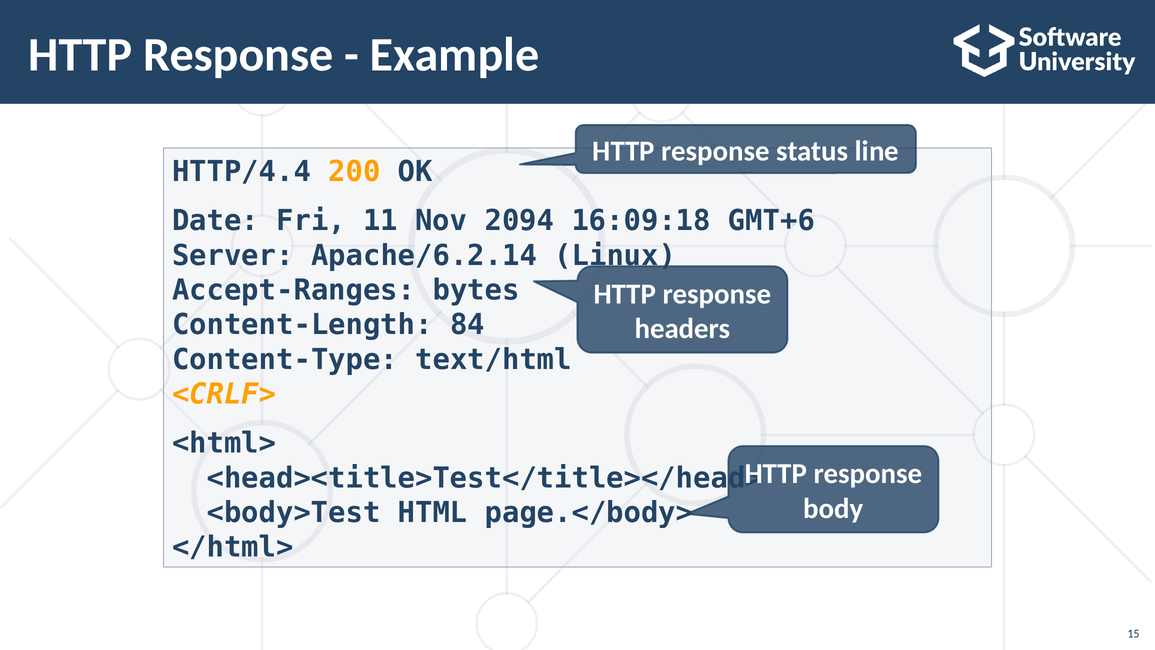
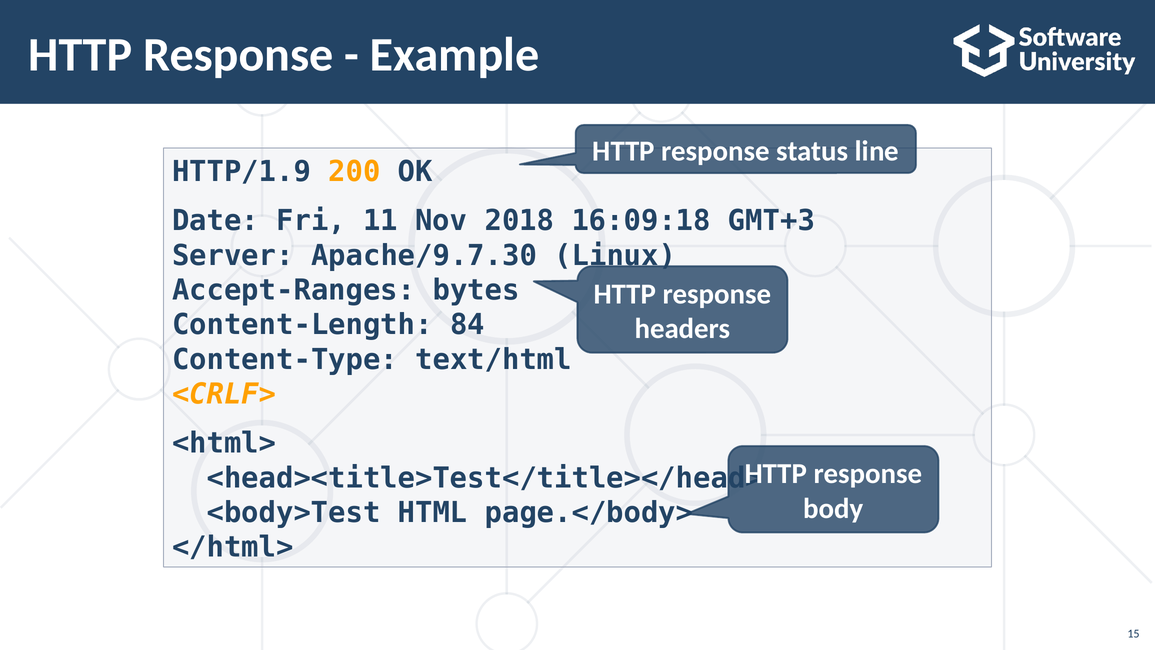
HTTP/4.4: HTTP/4.4 -> HTTP/1.9 (242, 172)
2094: 2094 -> 2018 (519, 221)
GMT+6: GMT+6 -> GMT+3 (771, 221)
Apache/6.2.14: Apache/6.2.14 -> Apache/9.7.30 (424, 255)
